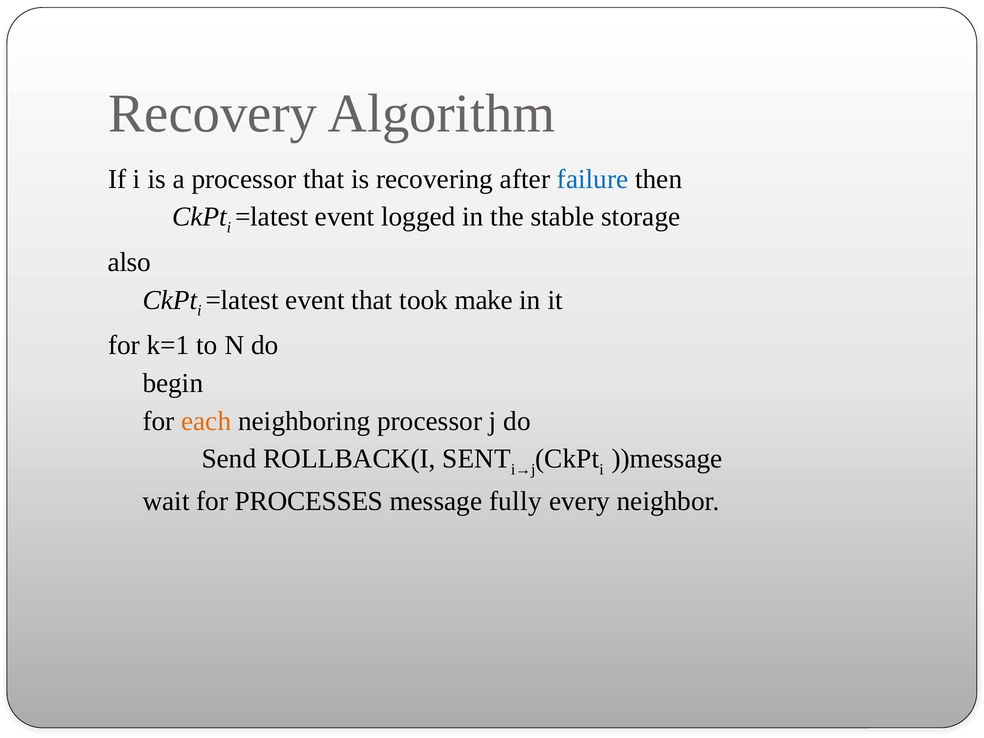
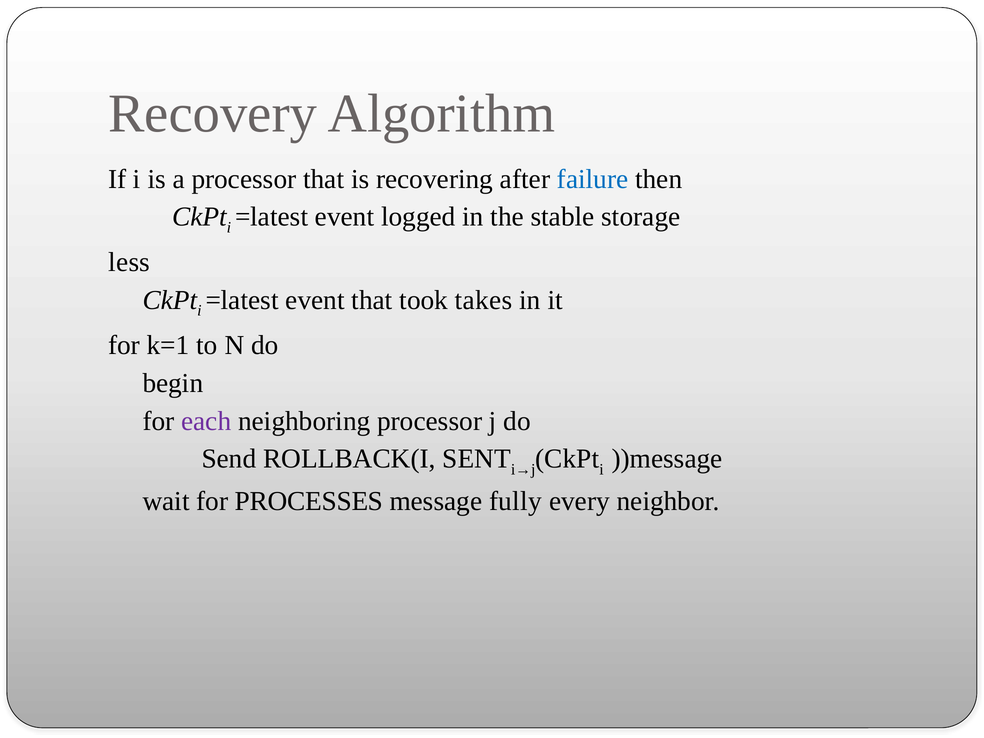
also: also -> less (129, 262)
make: make -> takes (484, 300)
each colour: orange -> purple (206, 421)
